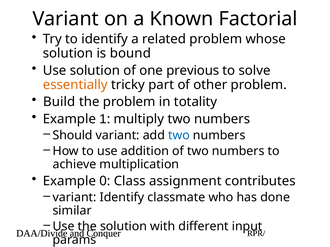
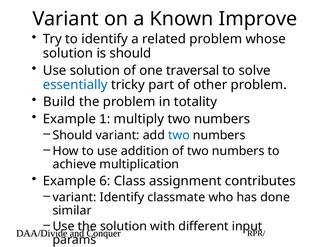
Factorial: Factorial -> Improve (258, 19)
is bound: bound -> should (130, 53)
previous: previous -> traversal (193, 71)
essentially colour: orange -> blue (75, 85)
0: 0 -> 6 (105, 181)
